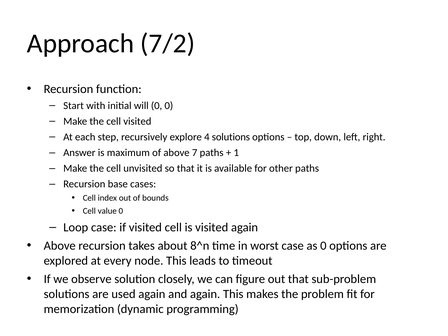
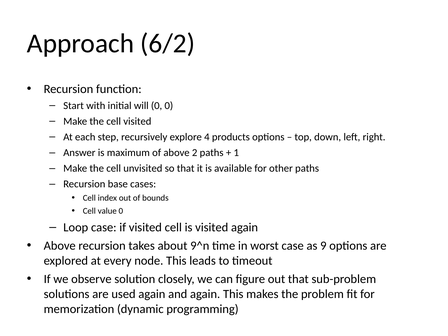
7/2: 7/2 -> 6/2 (168, 43)
4 solutions: solutions -> products (231, 137)
7: 7 -> 2 (195, 153)
8^n: 8^n -> 9^n (200, 246)
as 0: 0 -> 9 (323, 246)
